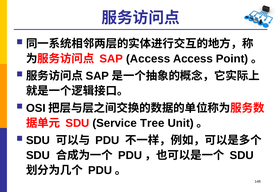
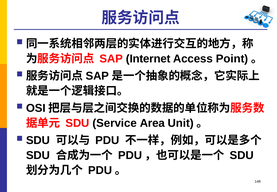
SAP Access: Access -> Internet (148, 59)
Tree: Tree -> Area (152, 123)
